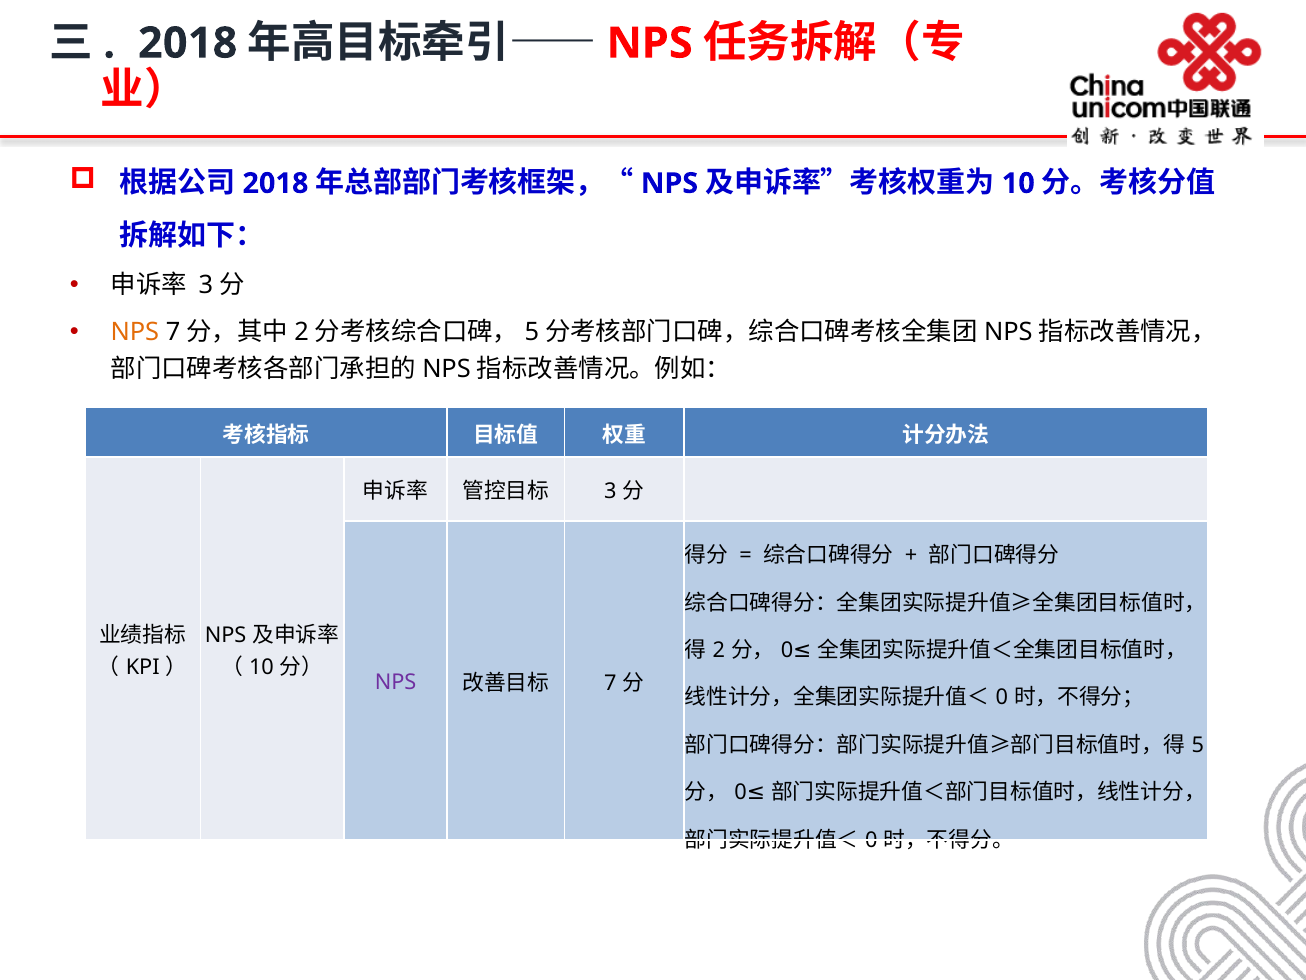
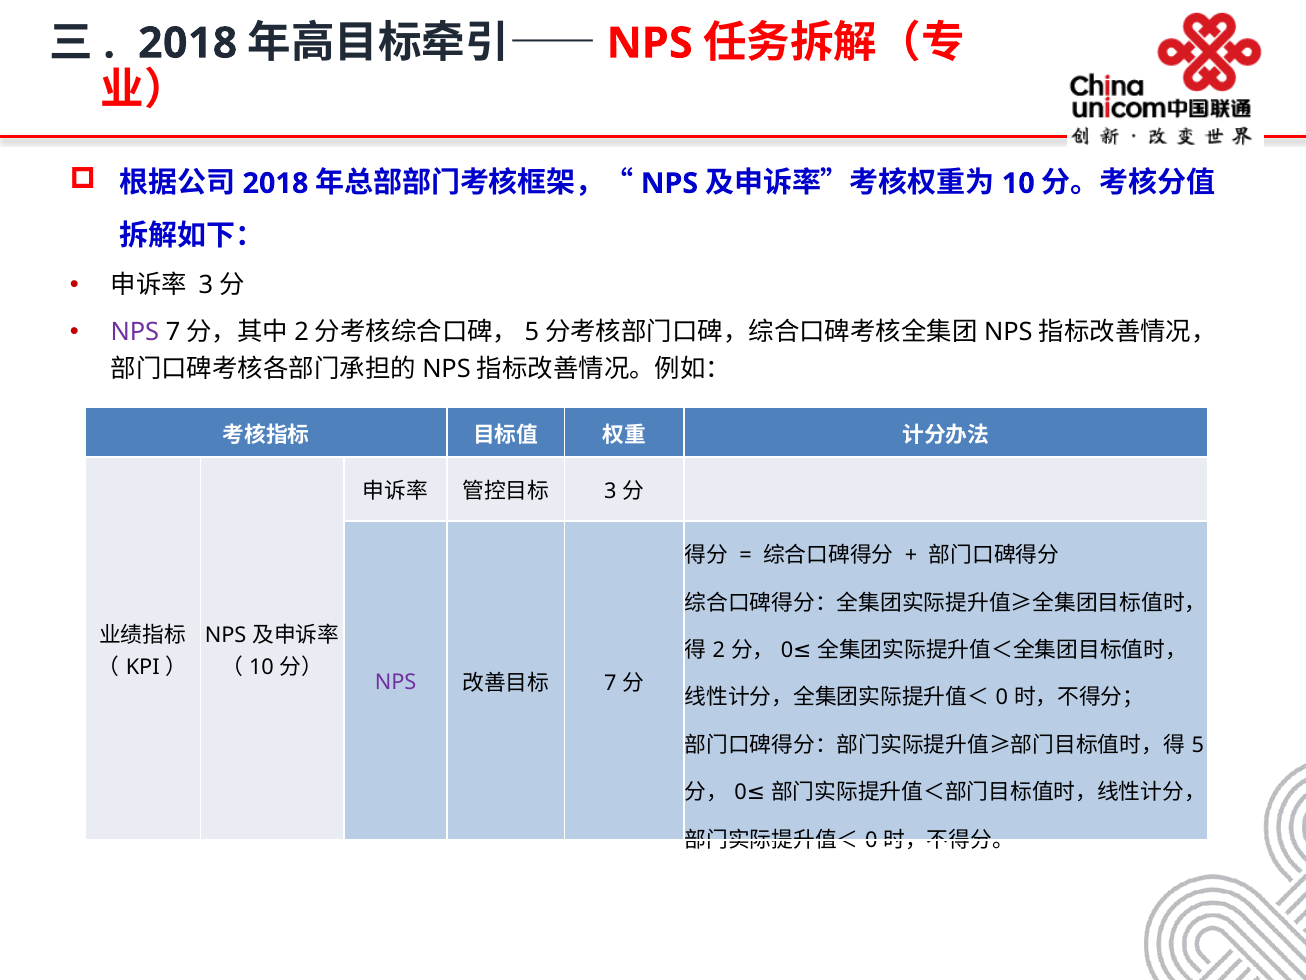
NPS colour: orange -> purple (135, 332)
